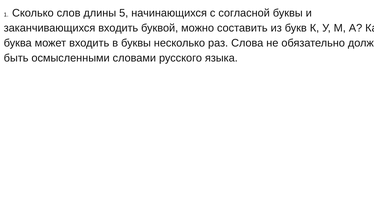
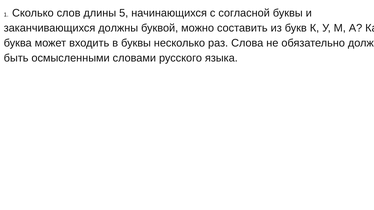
заканчивающихся входить: входить -> должны (118, 28)
